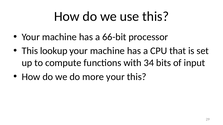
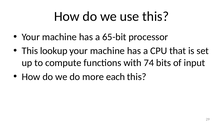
66-bit: 66-bit -> 65-bit (114, 37)
34: 34 -> 74 (149, 63)
more your: your -> each (115, 77)
